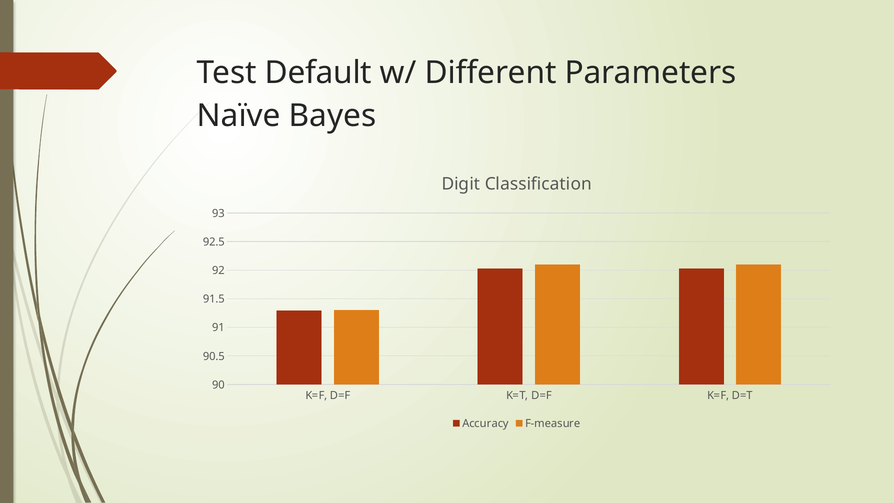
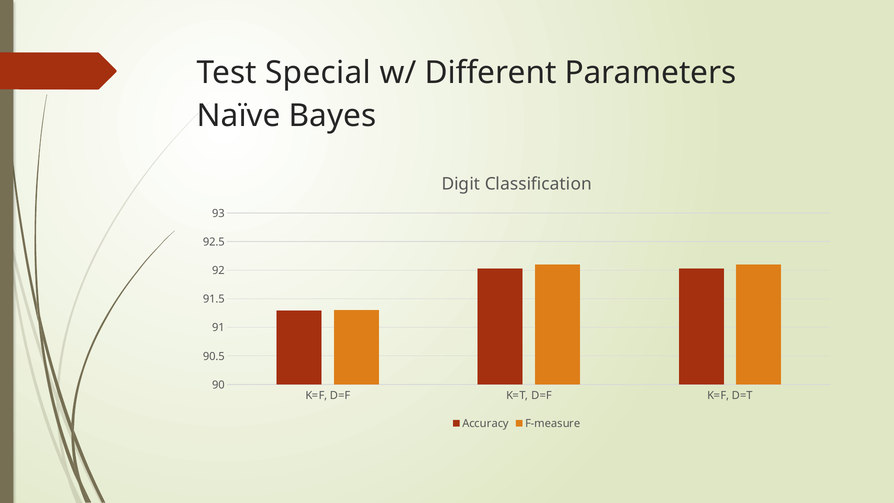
Default: Default -> Special (318, 73)
